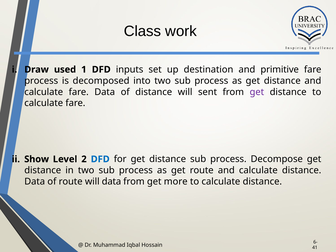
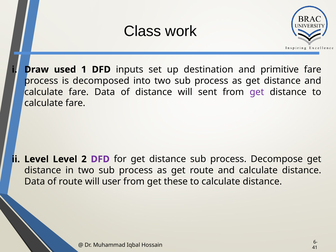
Show: Show -> Level (37, 159)
DFD colour: blue -> purple (100, 159)
will data: data -> user (111, 182)
more: more -> these (176, 182)
